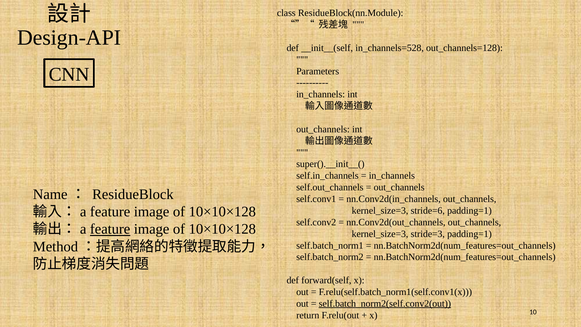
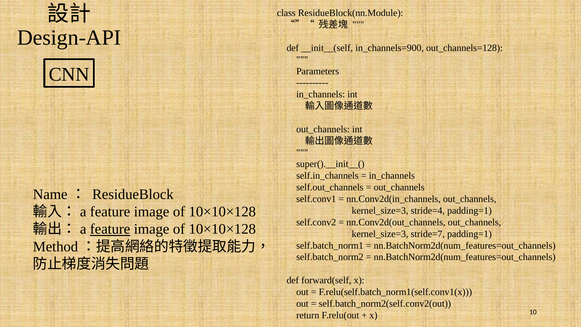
in_channels=528: in_channels=528 -> in_channels=900 (390, 48)
stride=6: stride=6 -> stride=4 (428, 210)
stride=3: stride=3 -> stride=7 (428, 234)
self.batch_norm2(self.conv2(out underline: present -> none (385, 303)
